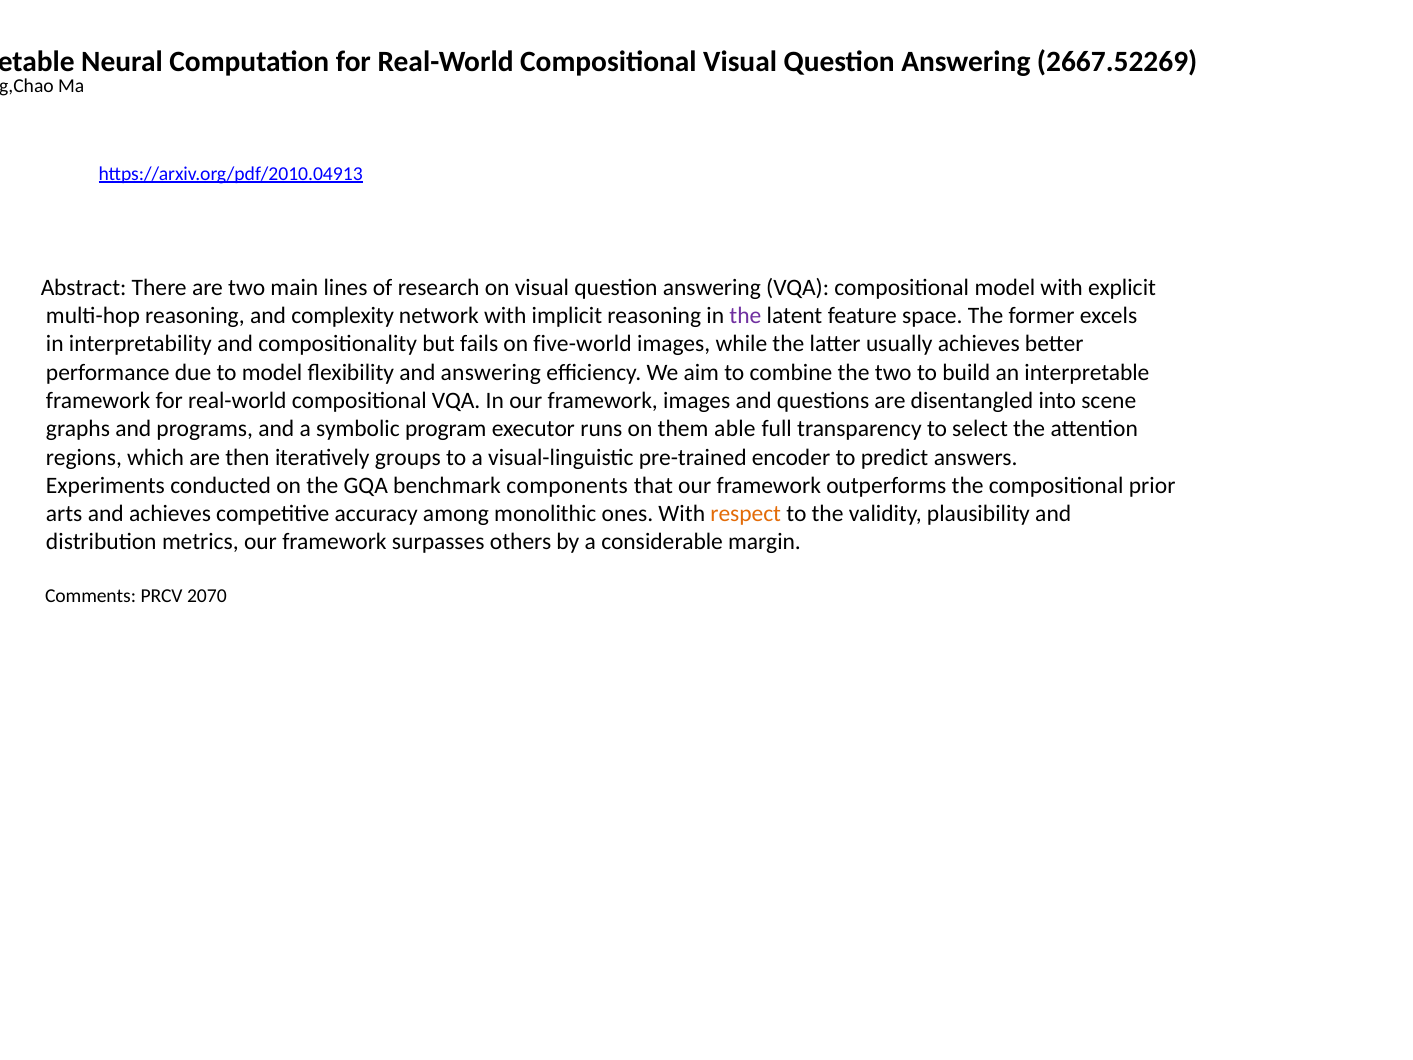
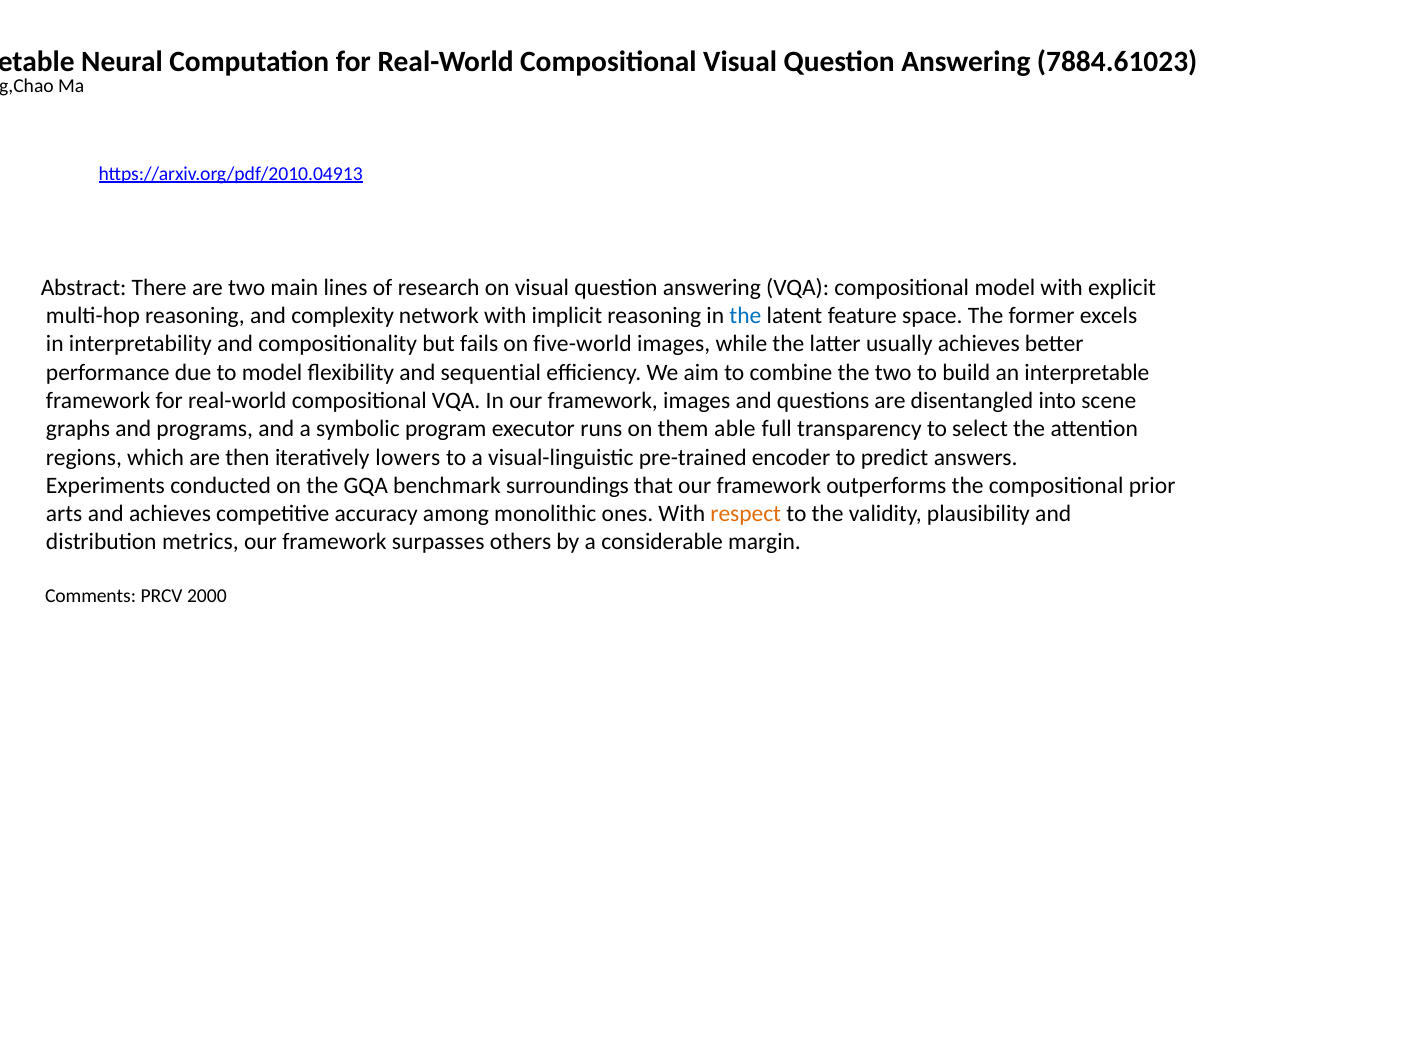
2667.52269: 2667.52269 -> 7884.61023 (1117, 62)
the colour: purple -> blue (745, 316)
and answering: answering -> sequential (491, 372)
groups: groups -> lowers (408, 457)
components: components -> surroundings (567, 485)
2070: 2070 -> 2000 (207, 596)
